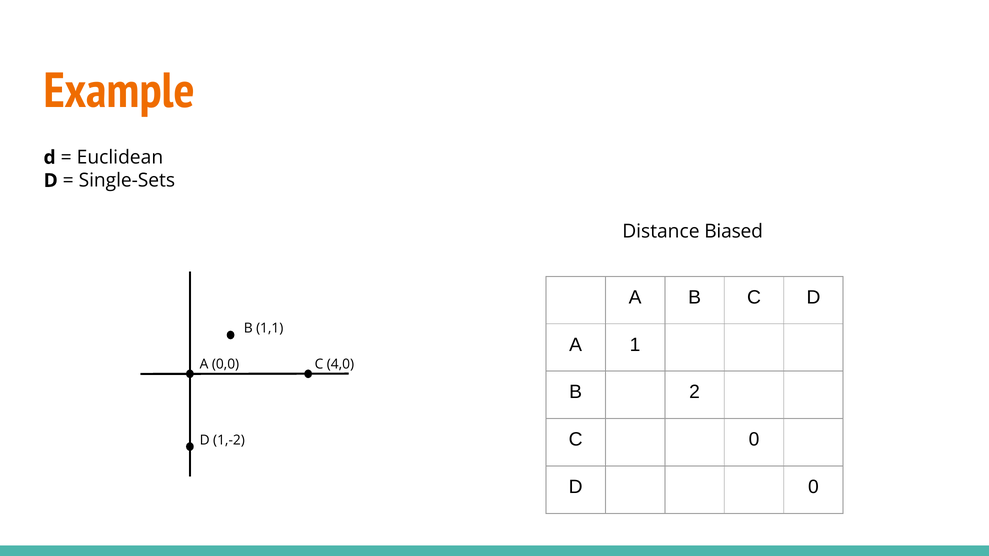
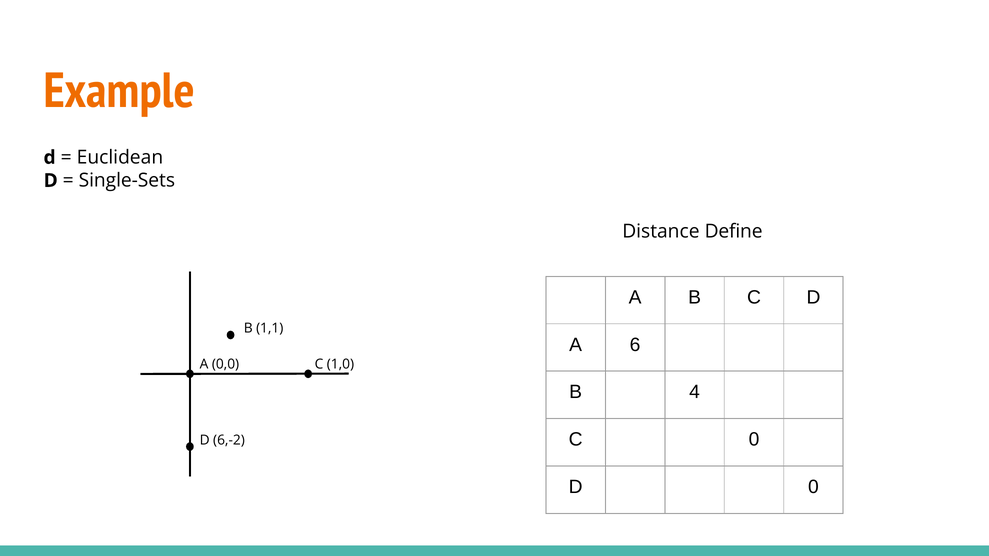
Biased: Biased -> Define (734, 232)
1: 1 -> 6 (635, 345)
4,0: 4,0 -> 1,0 (340, 365)
2: 2 -> 4 (695, 392)
1,-2: 1,-2 -> 6,-2 (229, 440)
